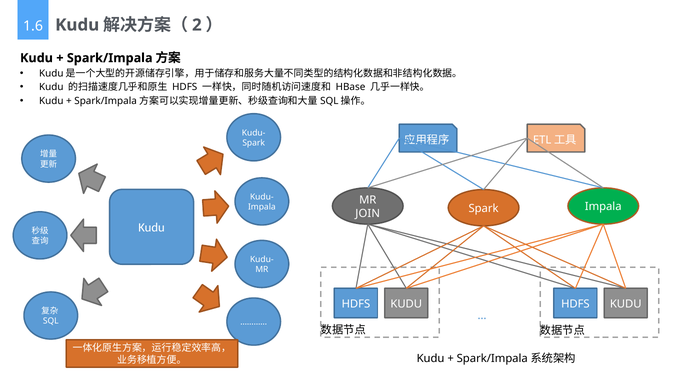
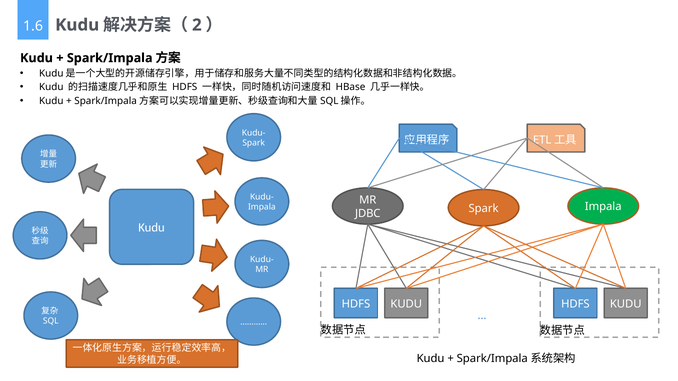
JOIN: JOIN -> JDBC (368, 214)
